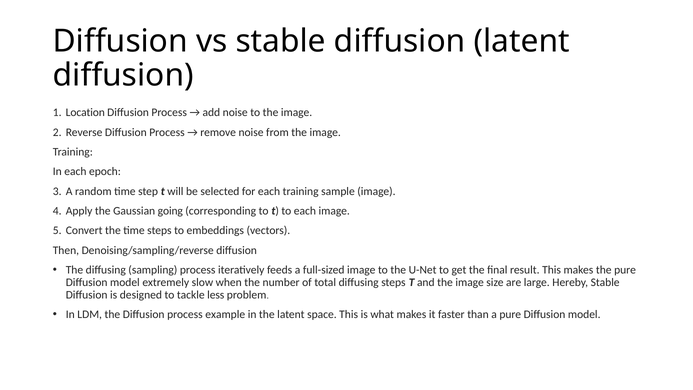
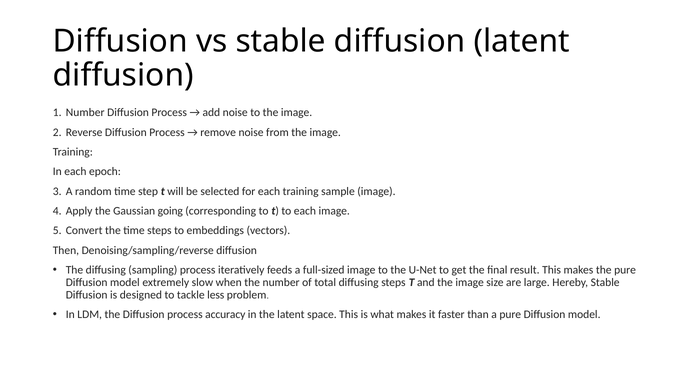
Location: Location -> Number (85, 113)
example: example -> accuracy (225, 314)
